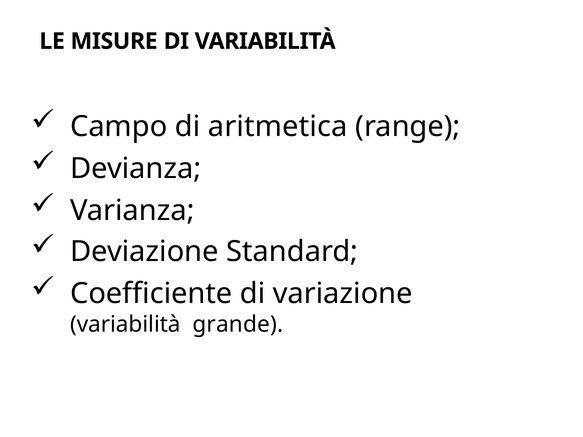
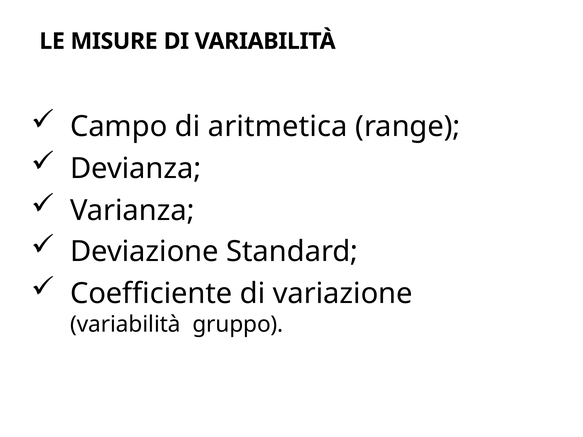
grande: grande -> gruppo (238, 324)
